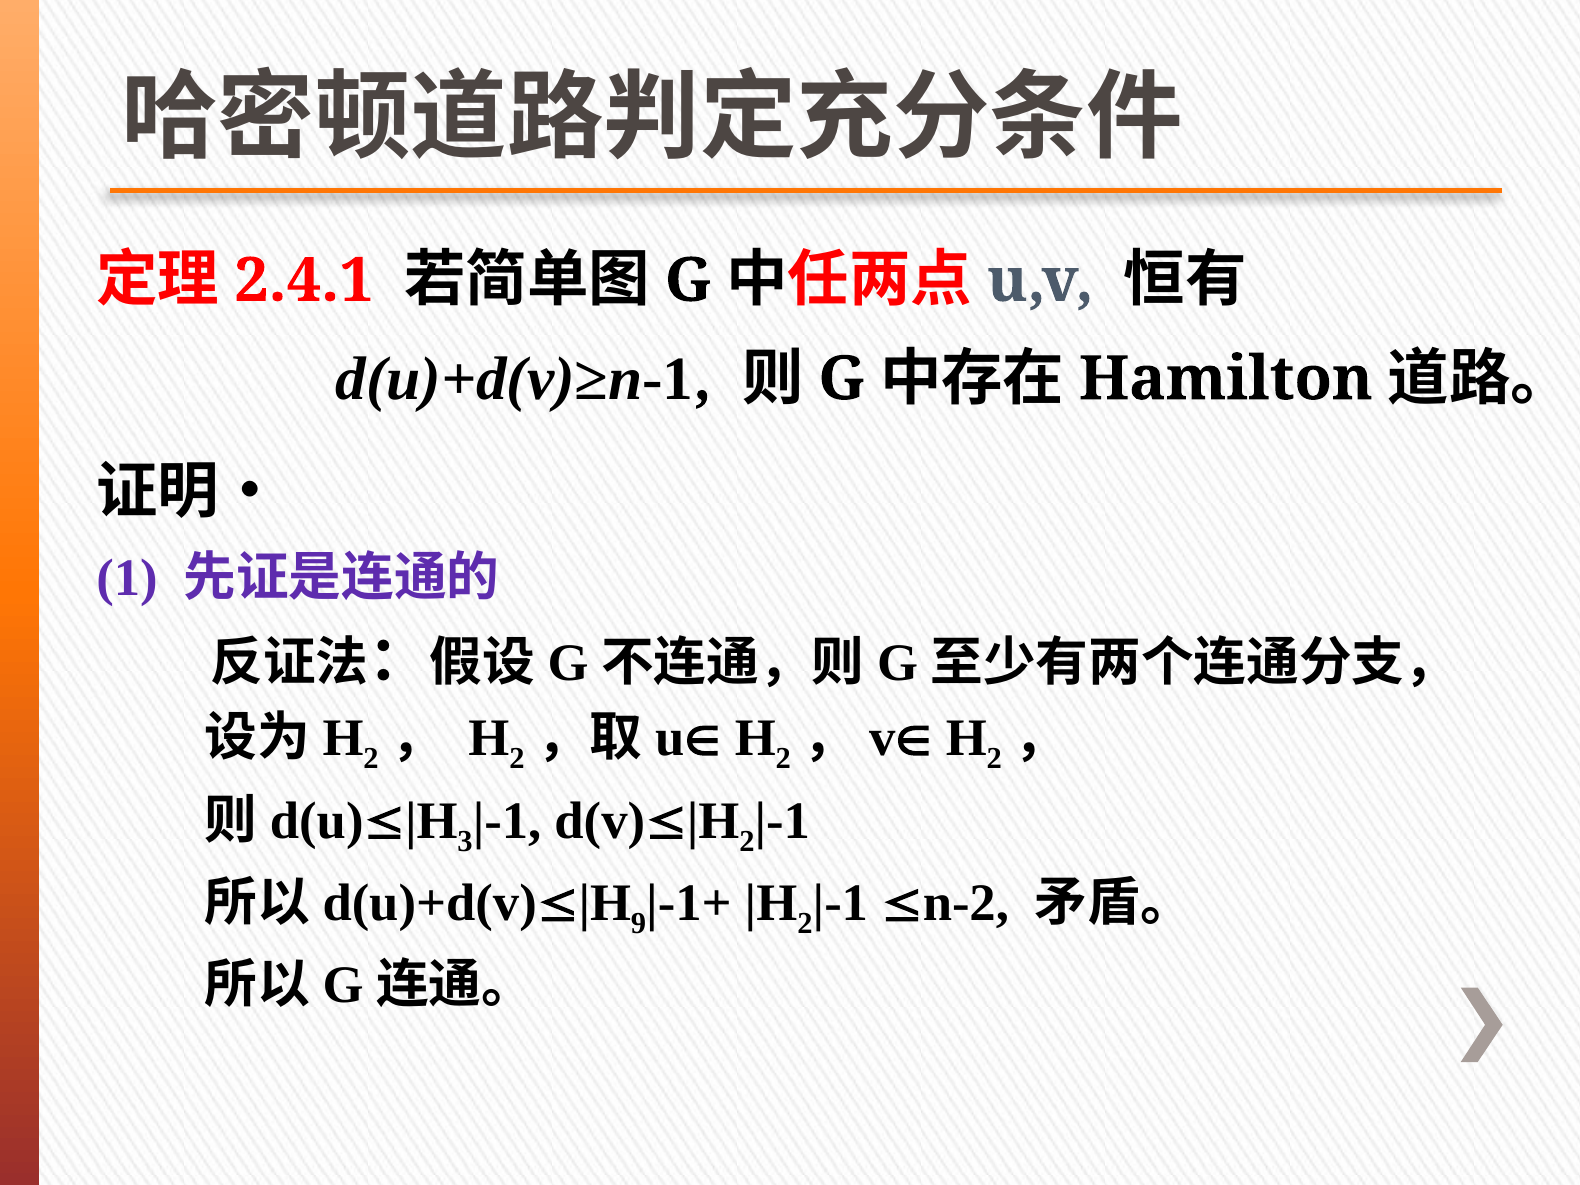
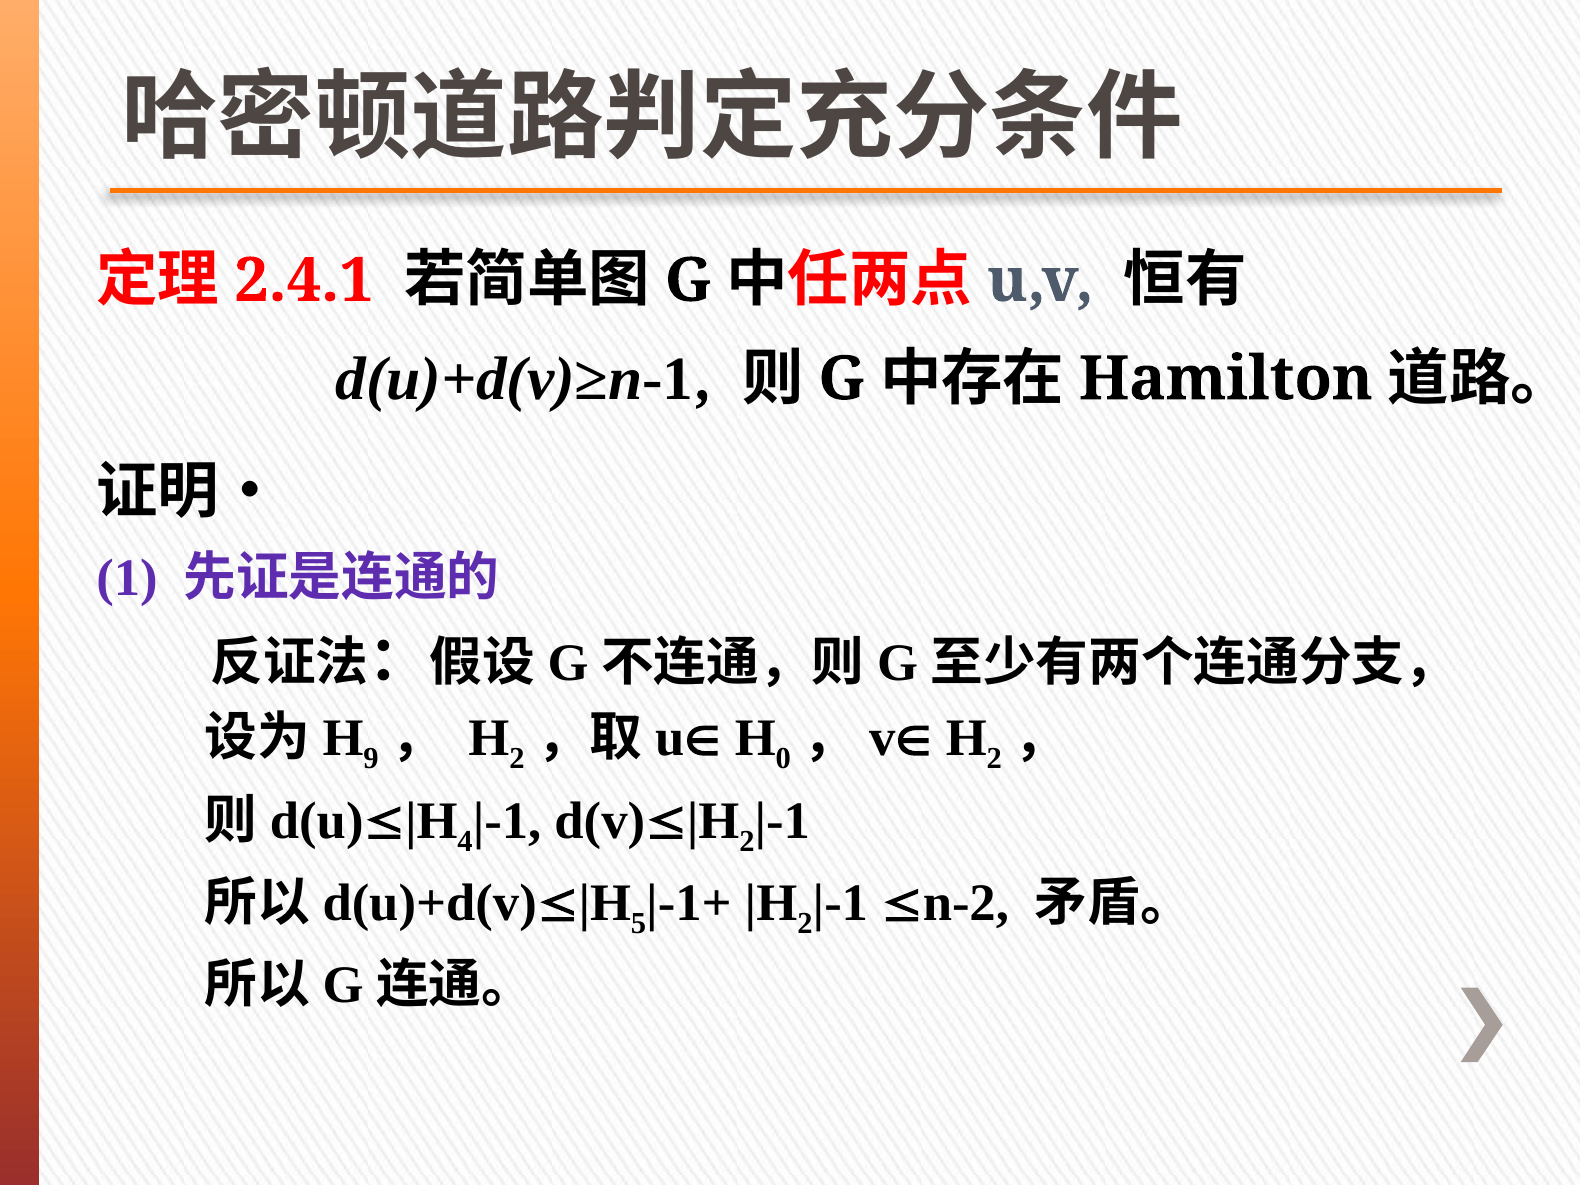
2: 2 -> 9 (371, 759)
2: 2 -> 0 (783, 759)
3: 3 -> 4 (465, 841)
9: 9 -> 5 (639, 924)
